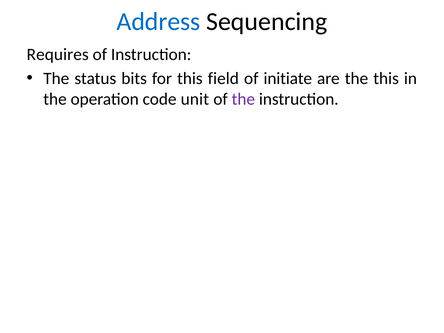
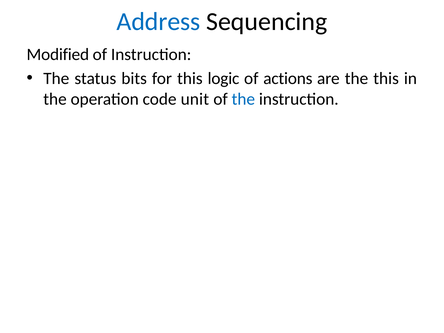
Requires: Requires -> Modified (58, 54)
field: field -> logic (223, 79)
initiate: initiate -> actions (288, 79)
the colour: purple -> blue (243, 99)
